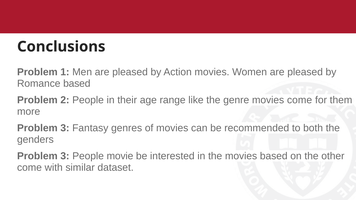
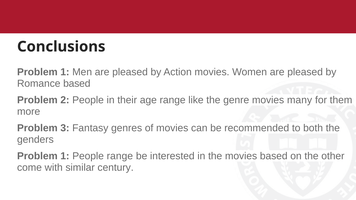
movies come: come -> many (300, 100)
3: 3 -> 1 (65, 156)
People movie: movie -> range (120, 156)
dataset: dataset -> century (116, 168)
